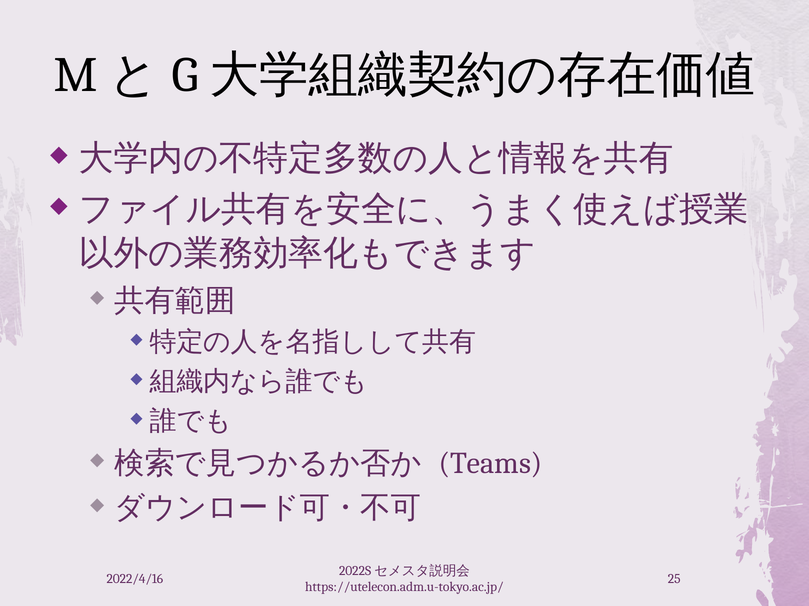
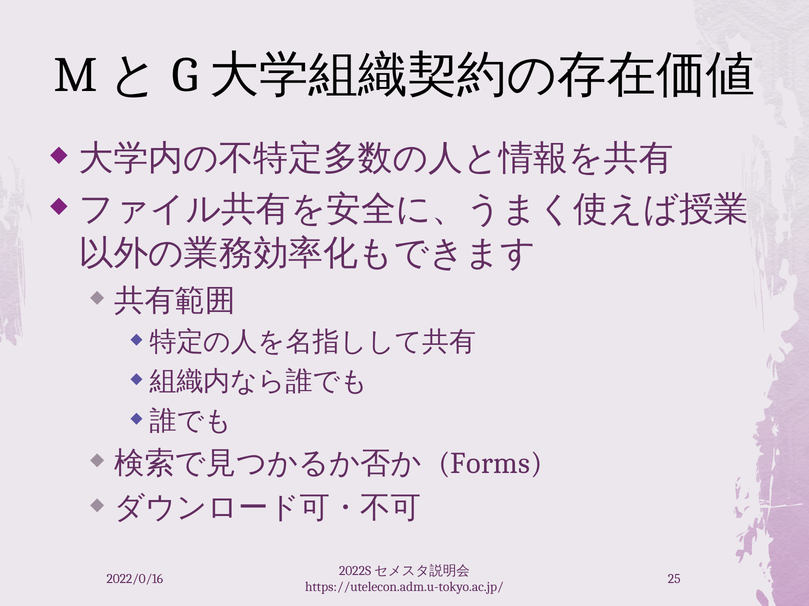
Teams: Teams -> Forms (490, 464)
2022/4/16: 2022/4/16 -> 2022/0/16 (135, 579)
